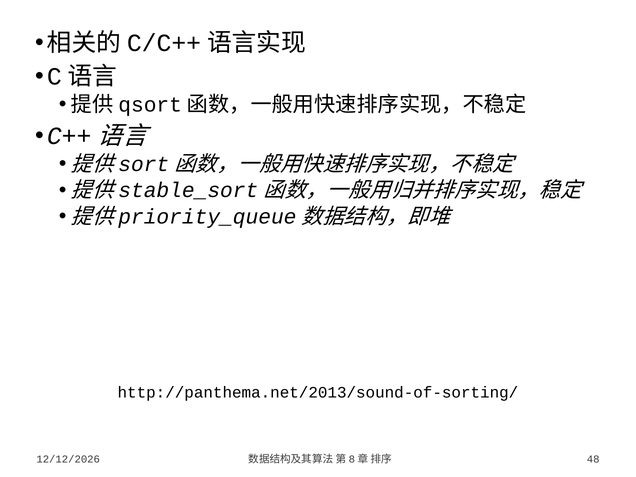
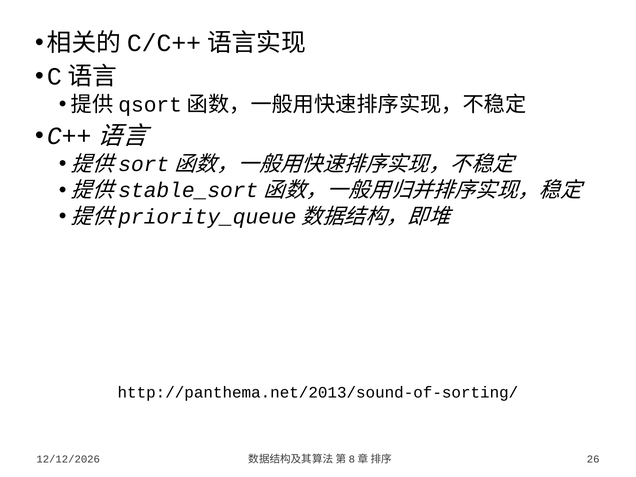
48: 48 -> 26 (593, 459)
